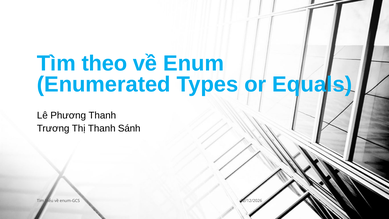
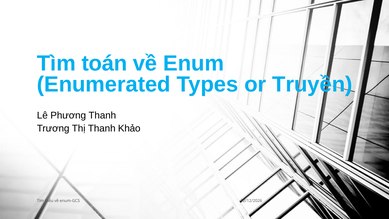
theo: theo -> toán (104, 63)
Equals: Equals -> Truyền (312, 84)
Sánh: Sánh -> Khảo (129, 128)
